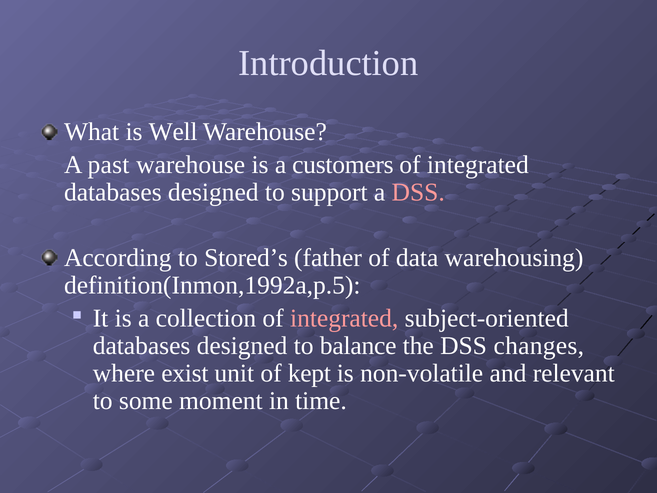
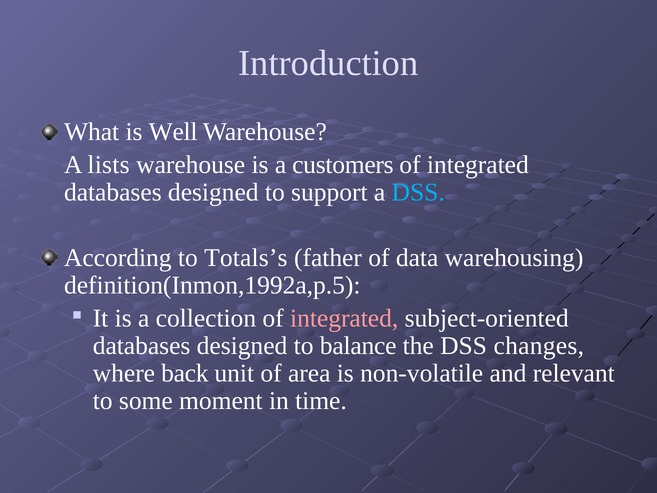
past: past -> lists (108, 165)
DSS colour: pink -> light blue (418, 192)
Stored’s: Stored’s -> Totals’s (246, 258)
exist: exist -> back (185, 373)
kept: kept -> area (309, 373)
